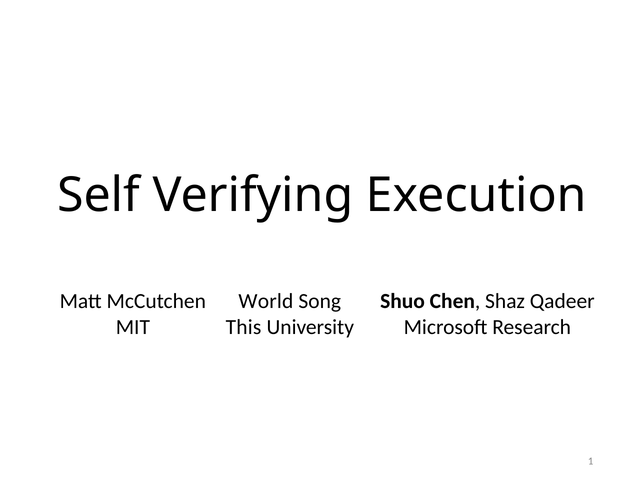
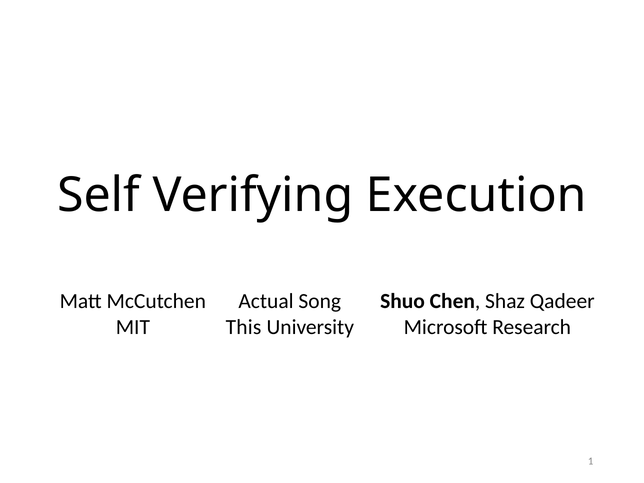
World: World -> Actual (266, 301)
